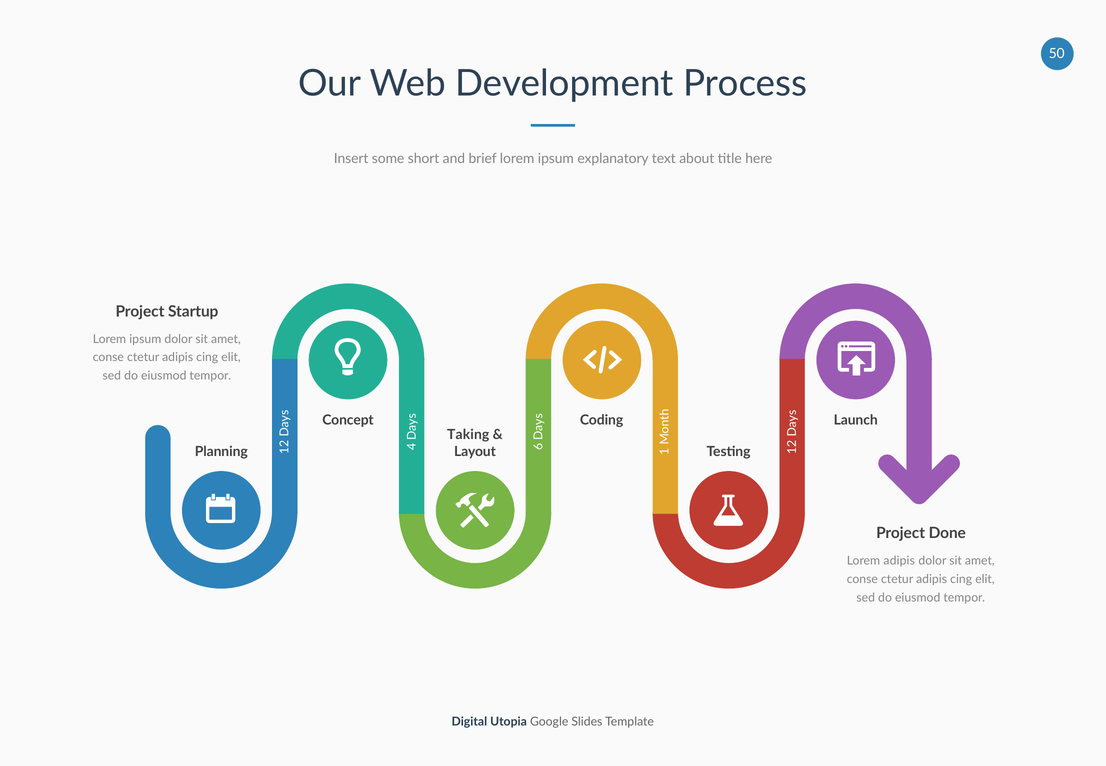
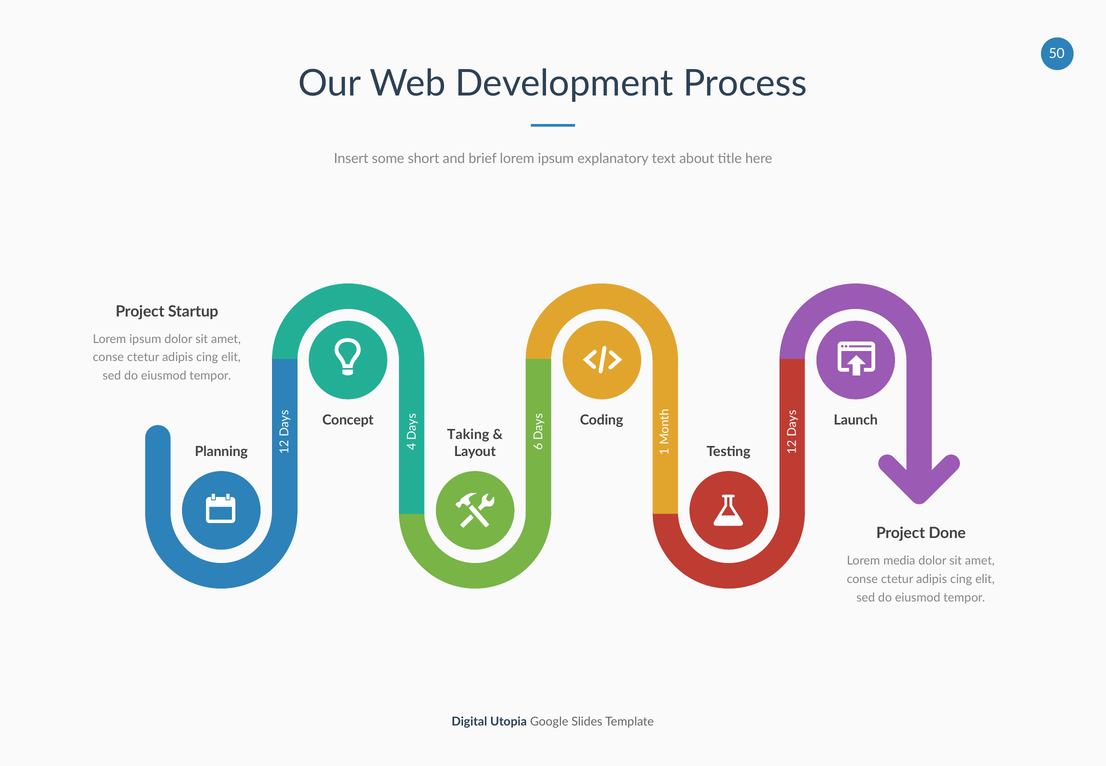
Lorem adipis: adipis -> media (899, 561)
